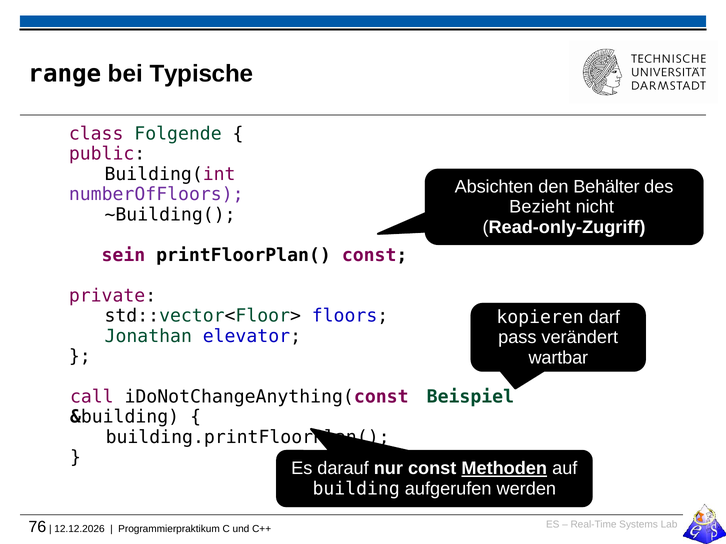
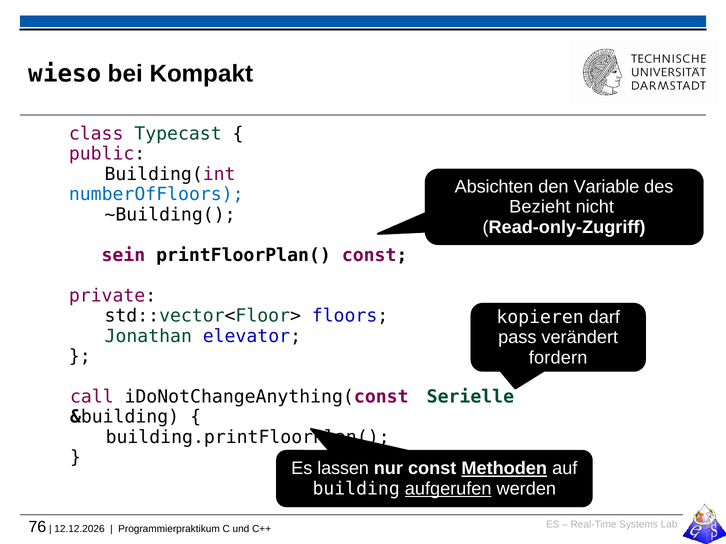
range: range -> wieso (65, 74)
Typische: Typische -> Kompakt (201, 74)
Folgende: Folgende -> Typecast (178, 134)
Behälter: Behälter -> Variable (606, 187)
numberOfFloors colour: purple -> blue (156, 195)
wartbar: wartbar -> fordern (558, 358)
Beispiel: Beispiel -> Serielle (470, 397)
darauf: darauf -> lassen (343, 469)
aufgerufen underline: none -> present (448, 489)
